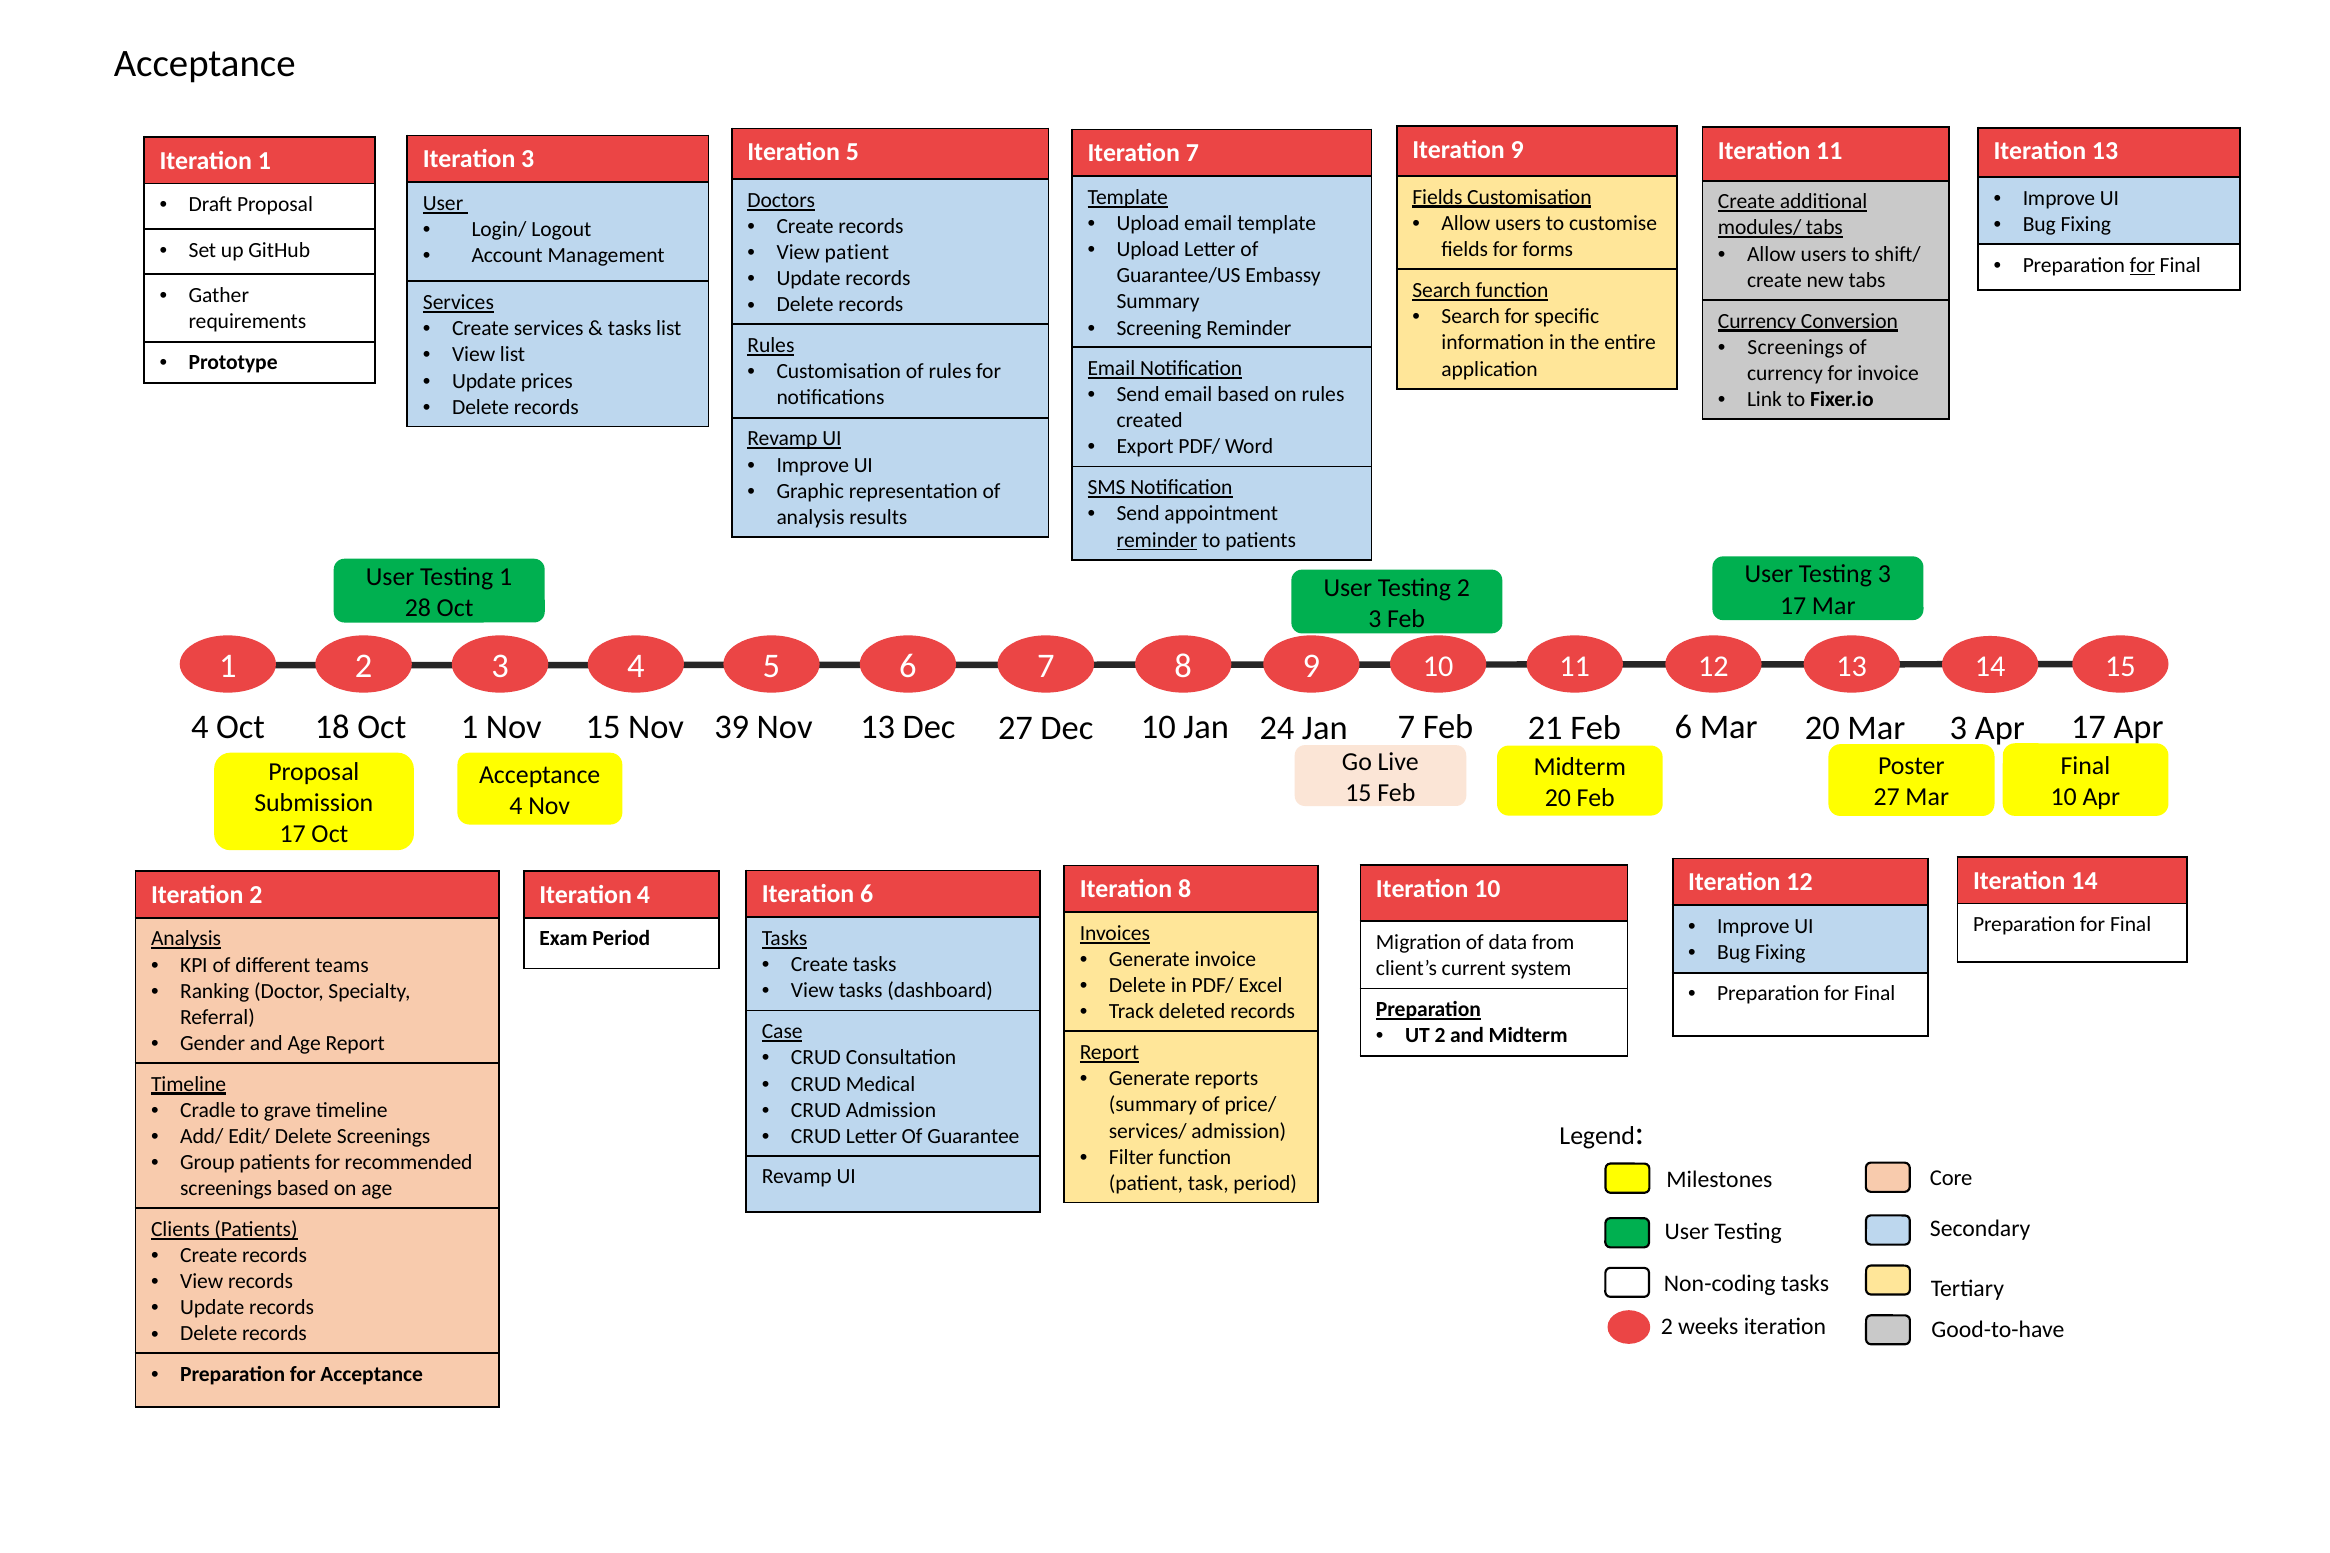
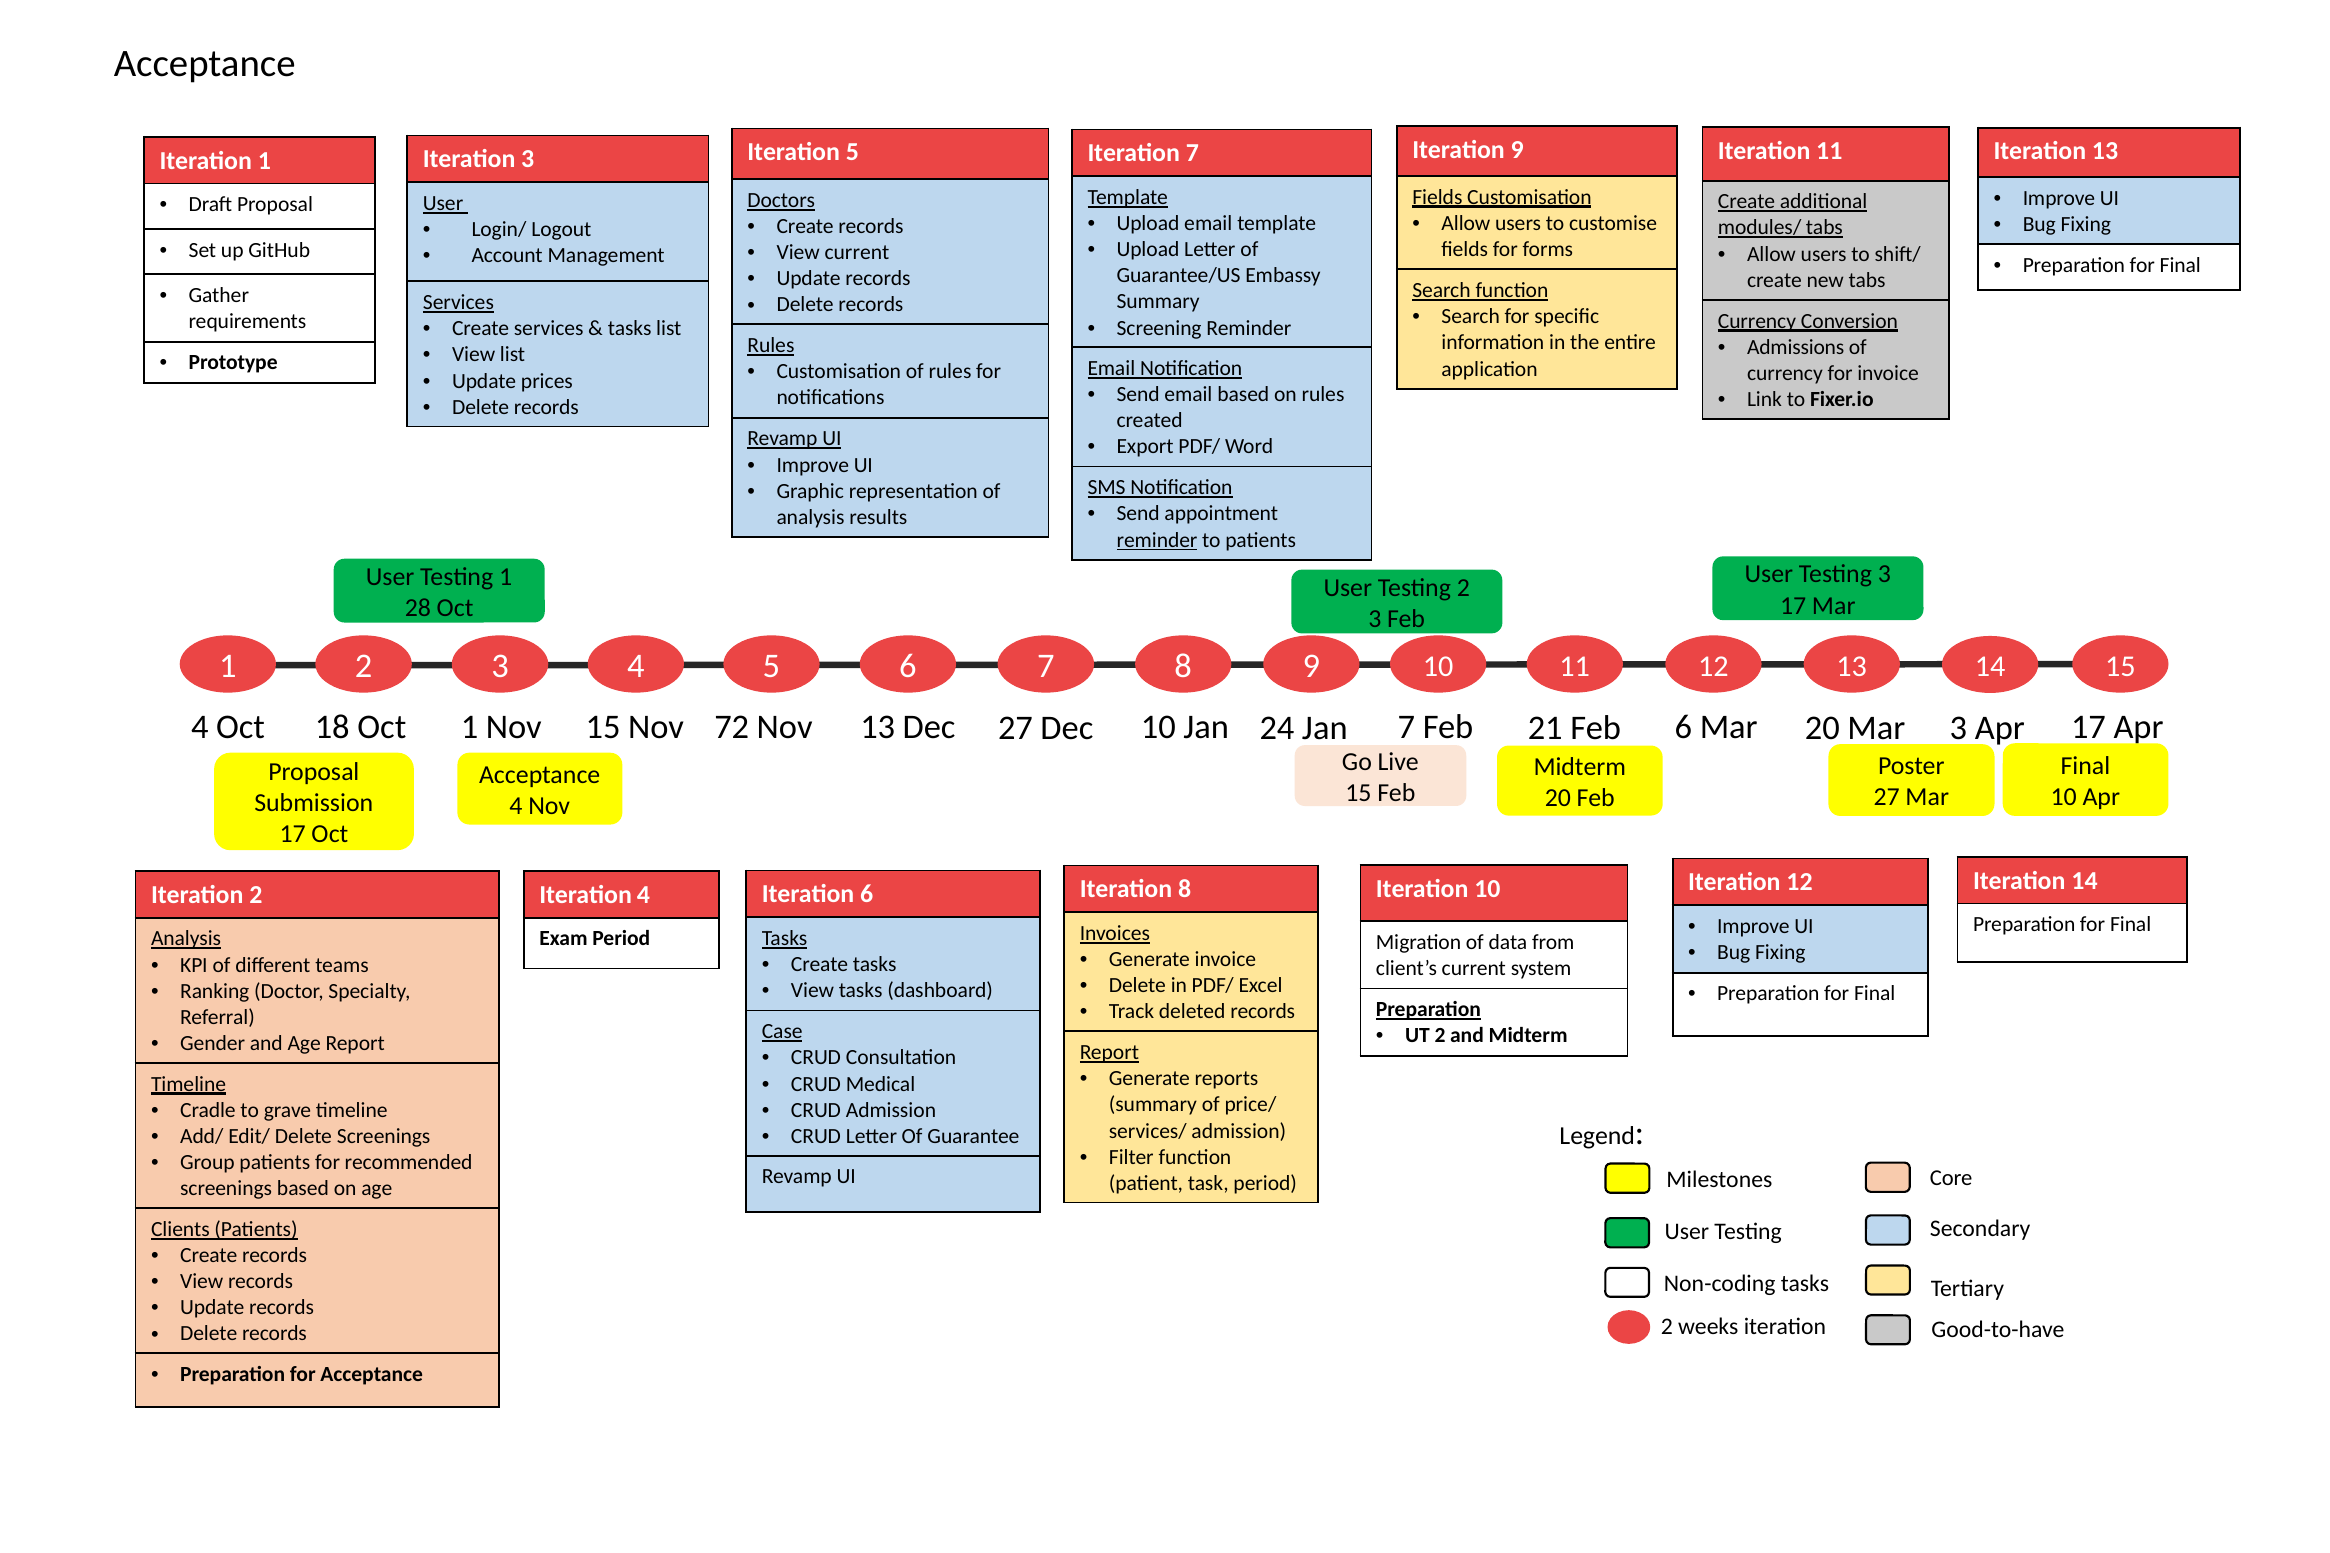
View patient: patient -> current (857, 253)
for underline: present -> none (2142, 265)
Screenings: Screenings -> Admissions (1796, 347)
39: 39 -> 72 (732, 727)
